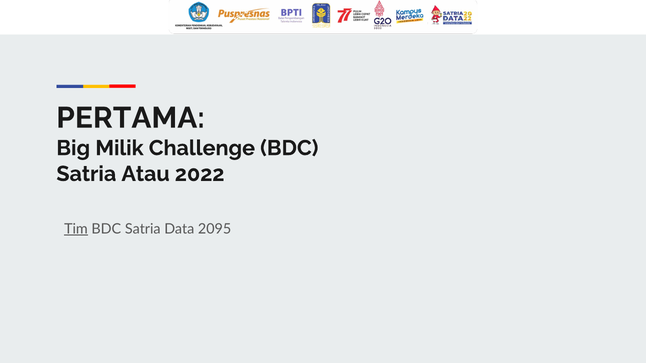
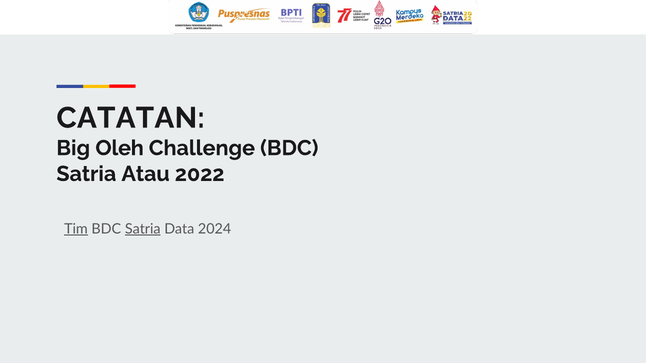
PERTAMA: PERTAMA -> CATATAN (131, 118)
Milik: Milik -> Oleh (120, 148)
Satria underline: none -> present (143, 229)
2095: 2095 -> 2024 (215, 229)
